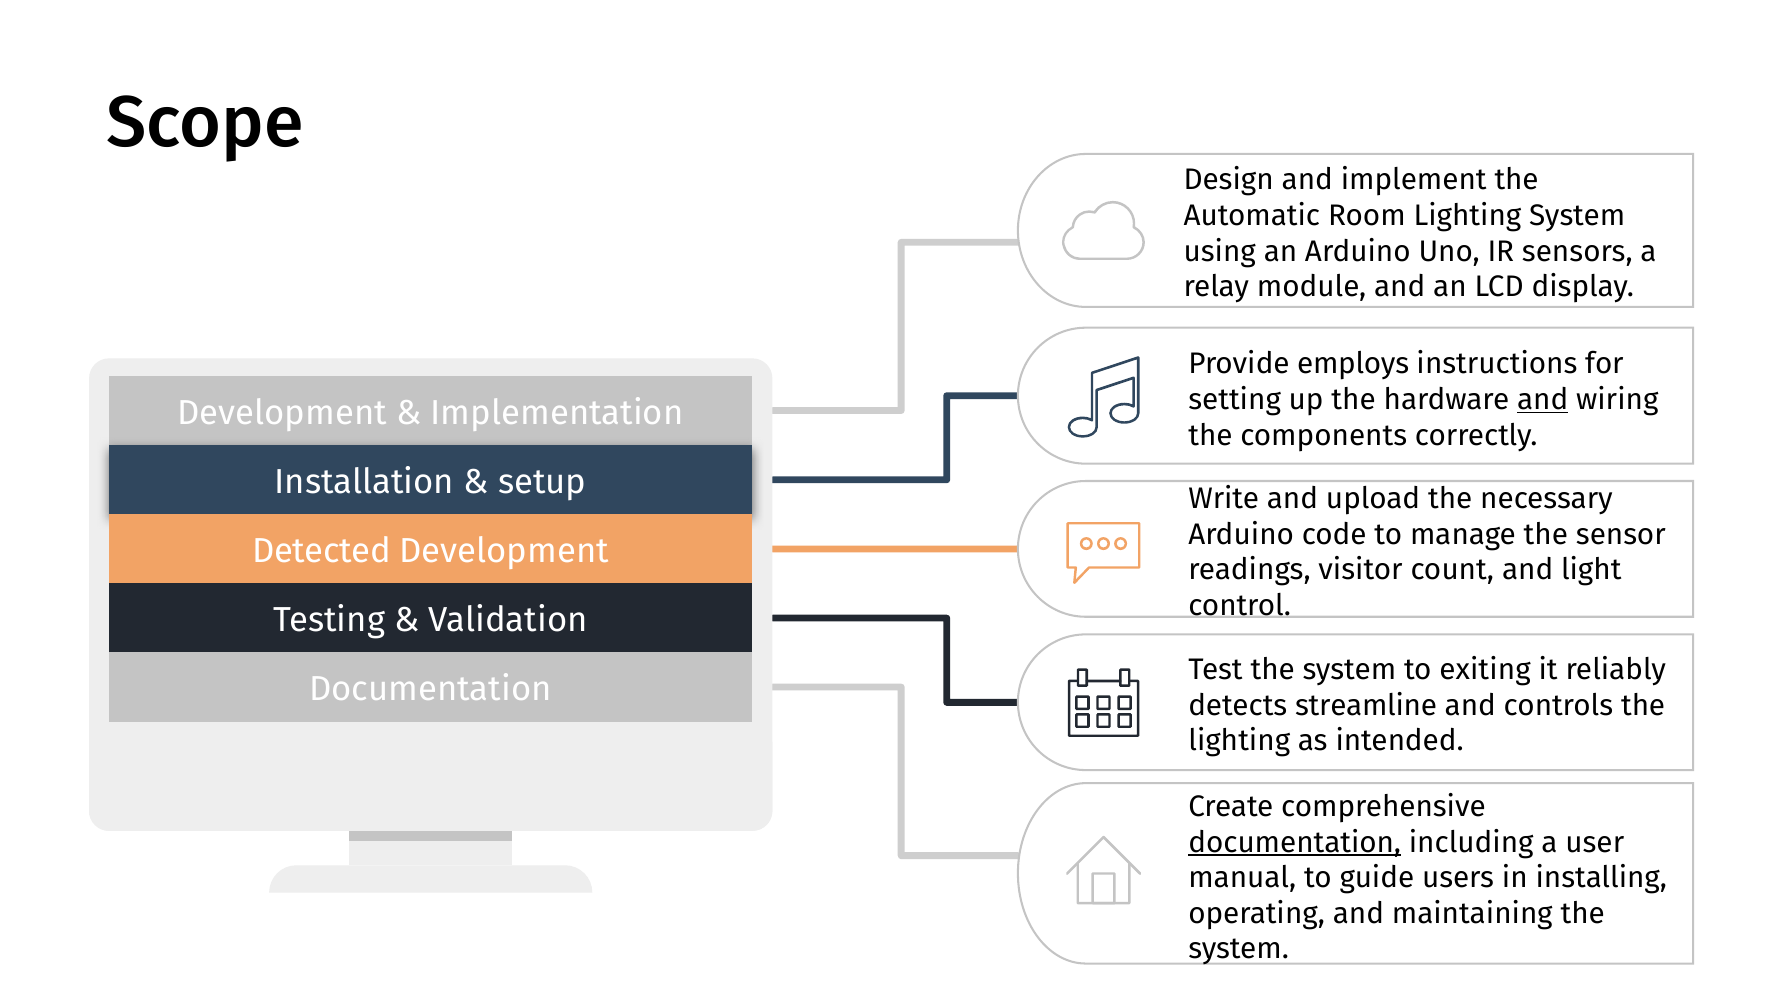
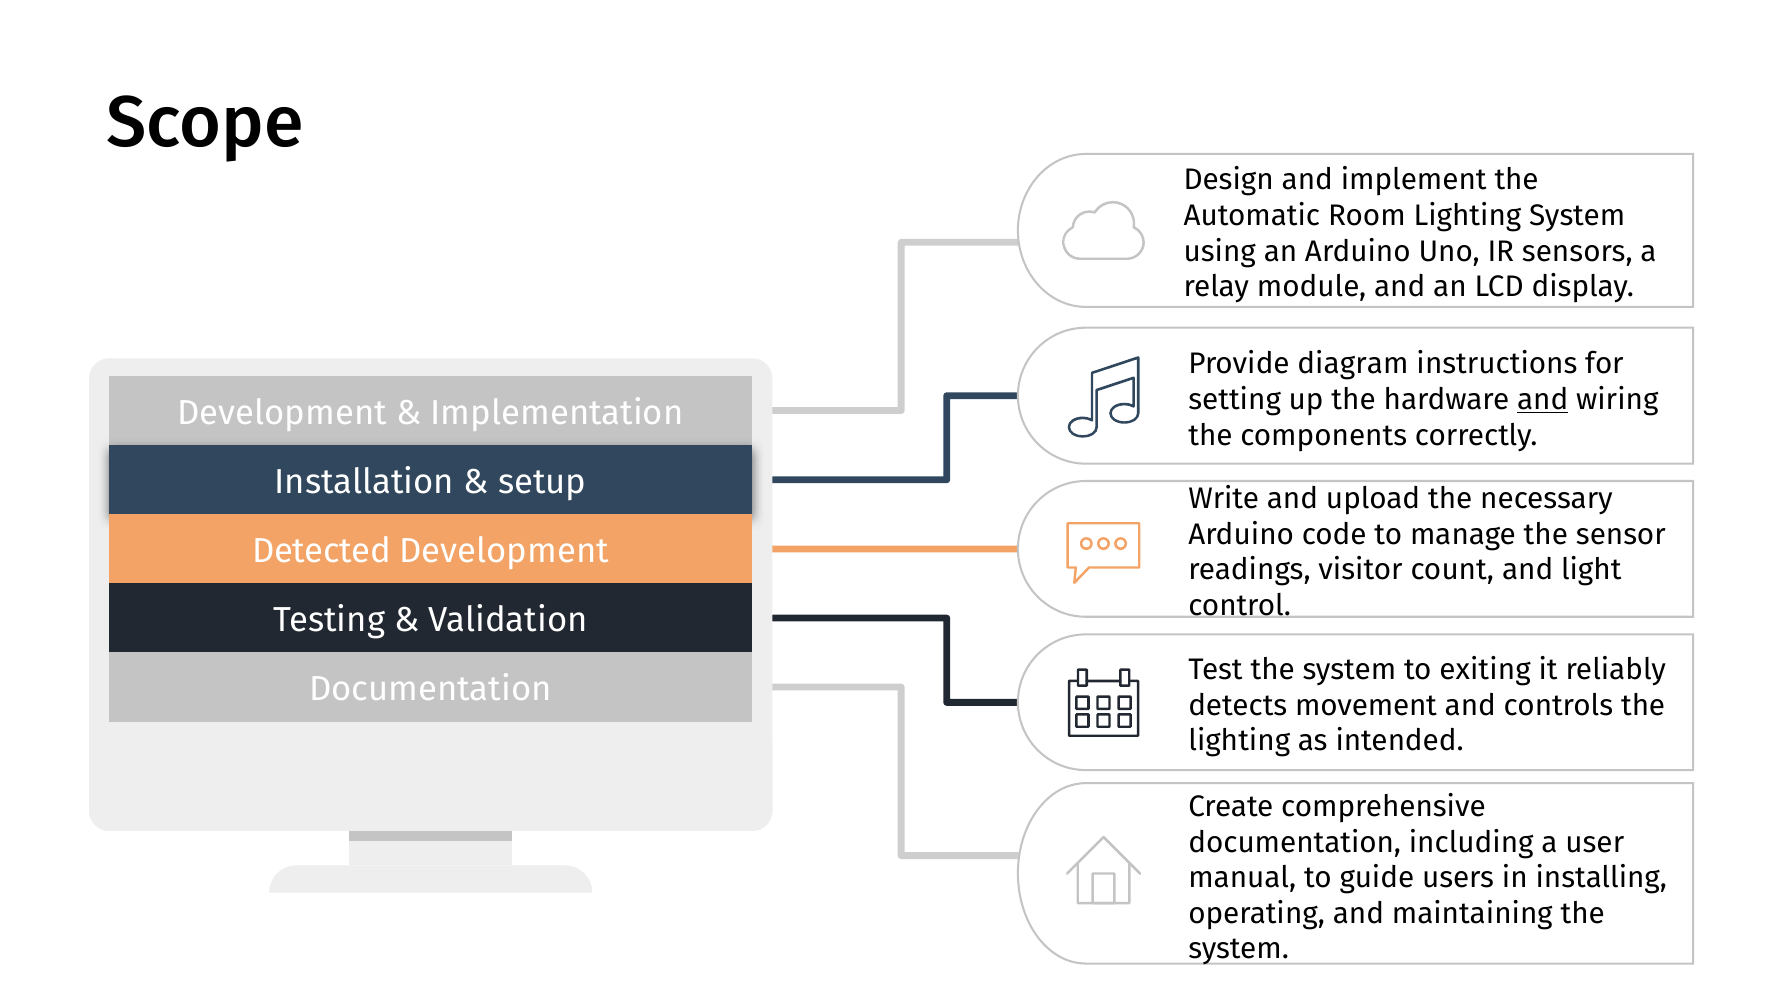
employs: employs -> diagram (1353, 364)
streamline: streamline -> movement (1366, 705)
documentation underline: present -> none (1295, 842)
